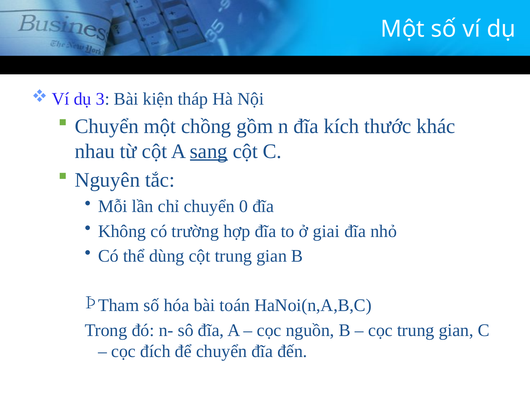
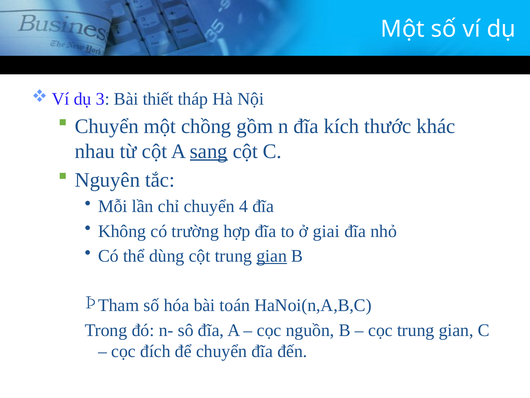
kiện: kiện -> thiết (158, 99)
0: 0 -> 4 (244, 206)
gian underline: none -> present (272, 256)
